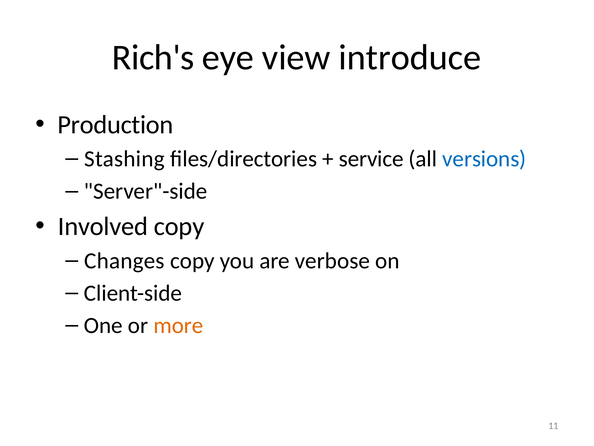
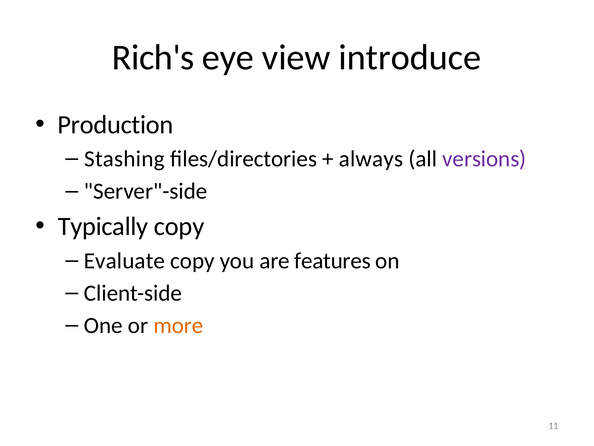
service: service -> always (371, 159)
versions colour: blue -> purple (484, 159)
Involved: Involved -> Typically (103, 226)
Changes: Changes -> Evaluate (124, 260)
verbose: verbose -> features (333, 260)
